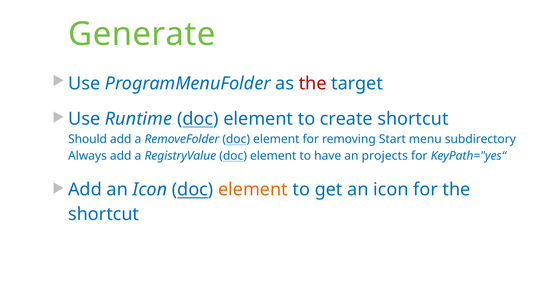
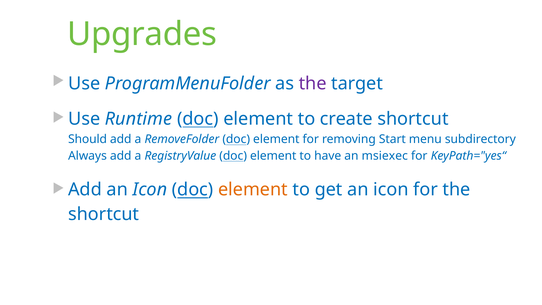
Generate: Generate -> Upgrades (142, 34)
the colour: red -> purple (313, 83)
projects: projects -> msiexec (385, 156)
